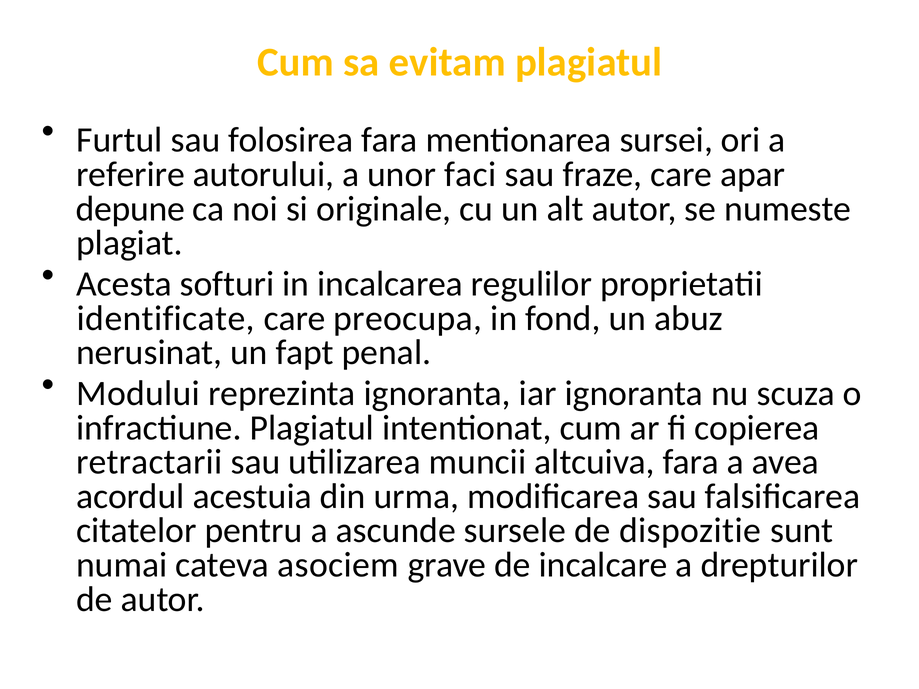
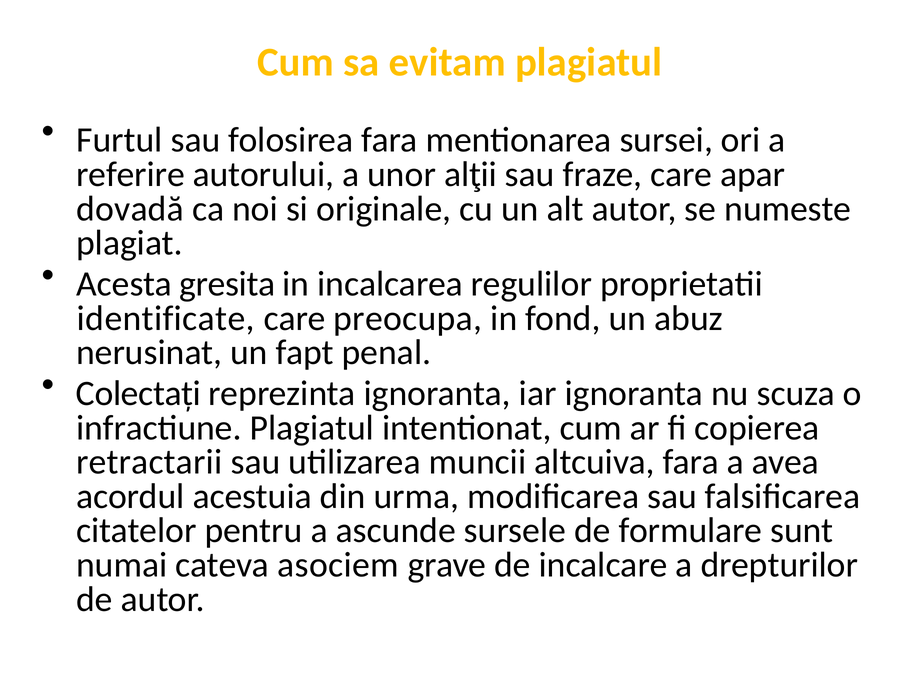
faci: faci -> alţii (471, 175)
depune: depune -> dovadă (130, 209)
softuri: softuri -> gresita (227, 284)
Modului: Modului -> Colectați (139, 394)
dispozitie: dispozitie -> formulare (690, 531)
